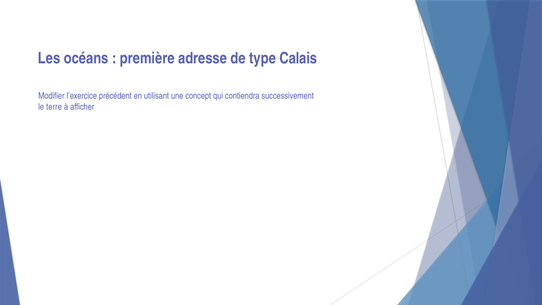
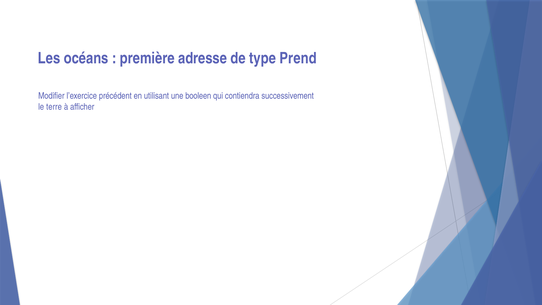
Calais: Calais -> Prend (298, 58)
concept: concept -> booleen (198, 96)
